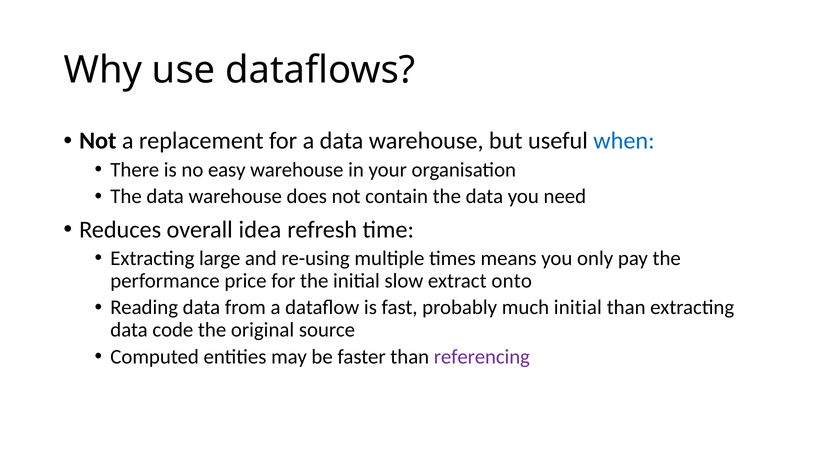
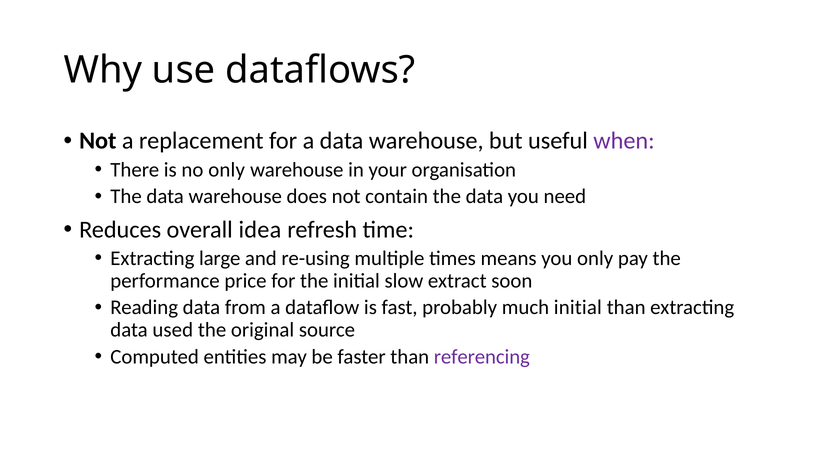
when colour: blue -> purple (624, 141)
no easy: easy -> only (227, 170)
onto: onto -> soon (512, 280)
code: code -> used (173, 330)
